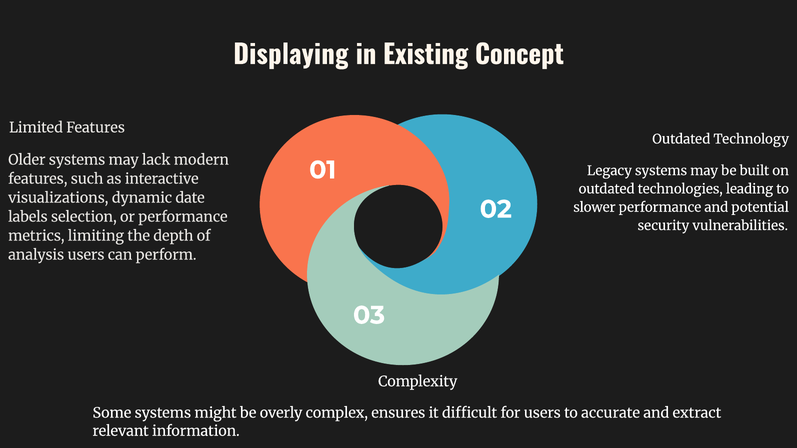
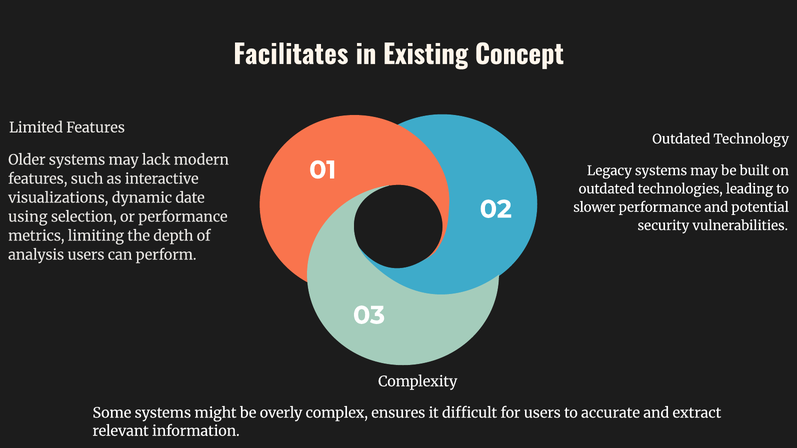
Displaying: Displaying -> Facilitates (291, 55)
labels: labels -> using (28, 217)
